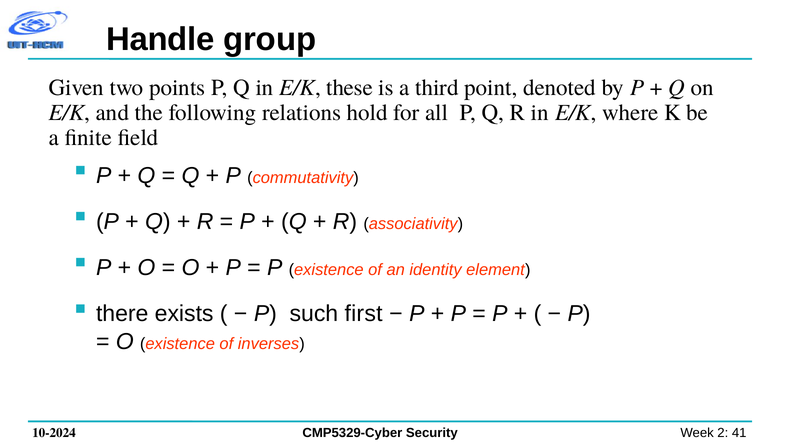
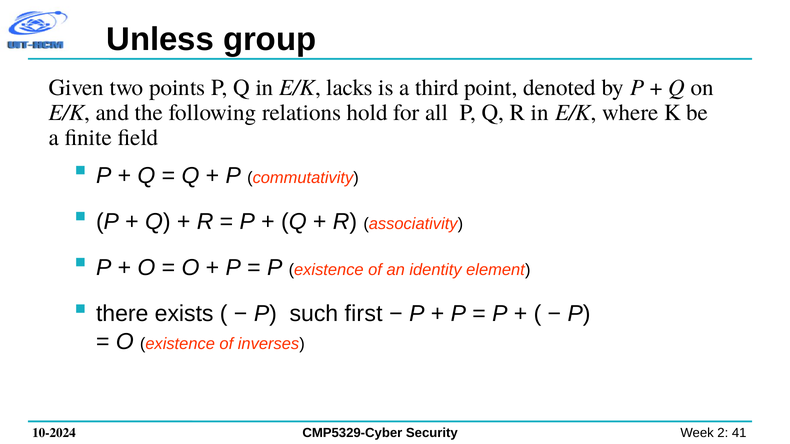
Handle: Handle -> Unless (160, 40)
these: these -> lacks (350, 88)
